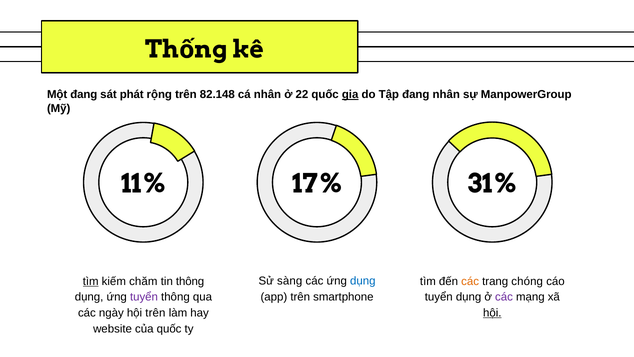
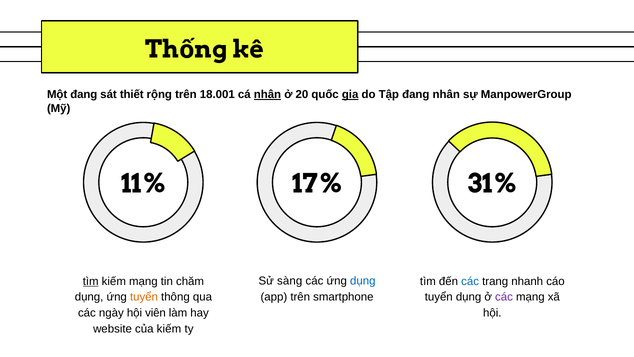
phát: phát -> thiết (132, 95)
82.148: 82.148 -> 18.001 (217, 95)
nhân underline: none -> present (267, 95)
22: 22 -> 20 (302, 95)
các colour: orange -> blue (470, 281)
chóng: chóng -> nhanh (527, 281)
kiếm chăm: chăm -> mạng (143, 281)
tin thông: thông -> chăm (190, 281)
tuyển colour: purple -> orange (144, 297)
hội underline: present -> none (492, 313)
hội trên: trên -> viên (156, 313)
của quốc: quốc -> kiếm (169, 328)
